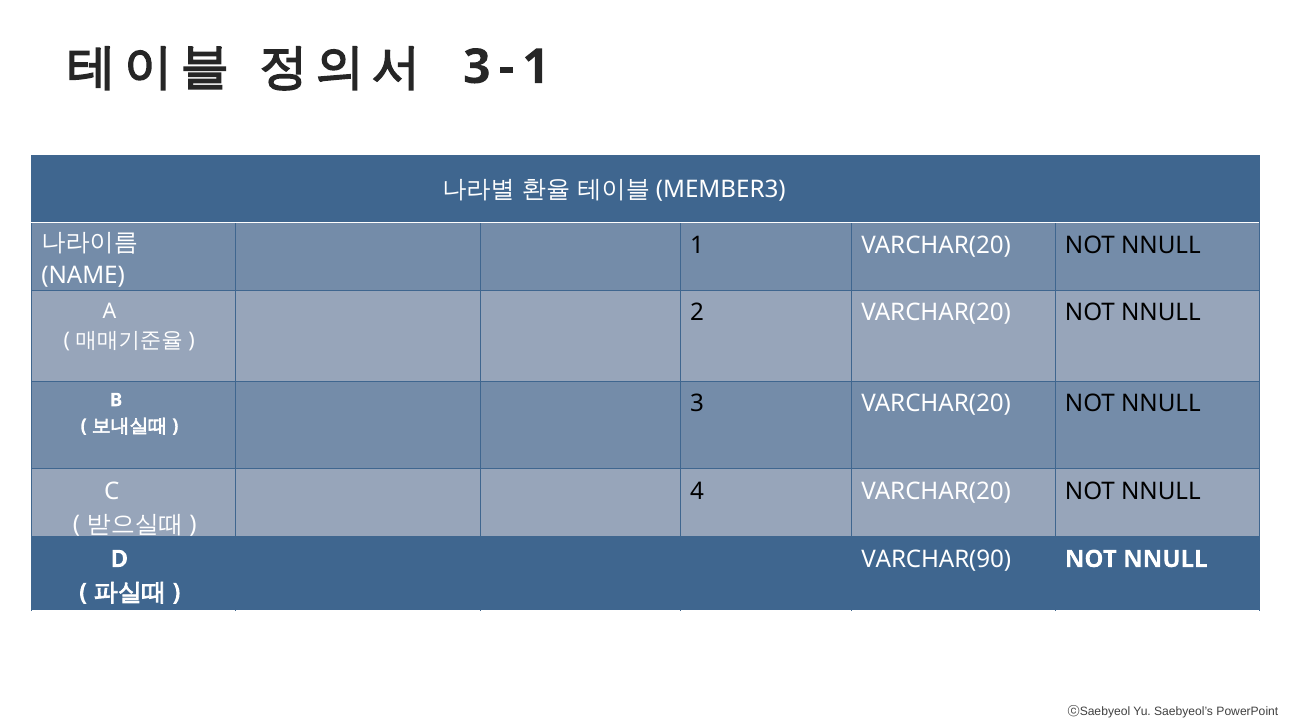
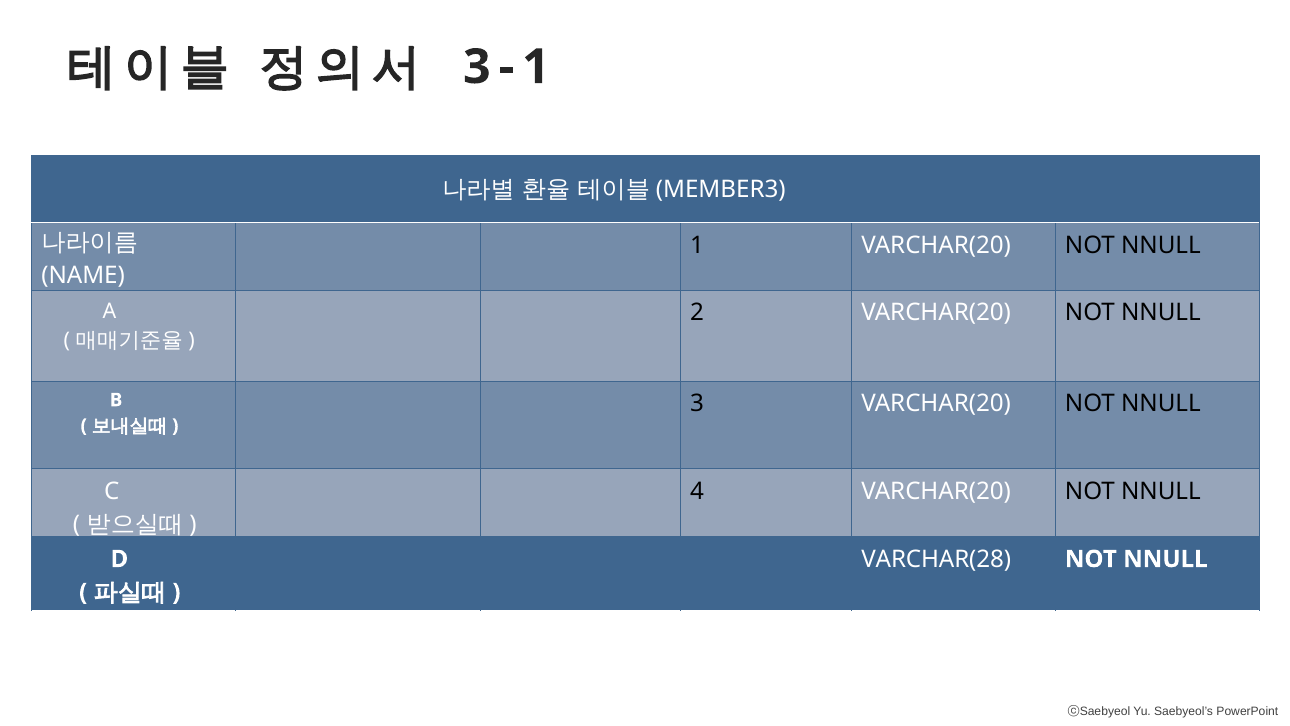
VARCHAR(90: VARCHAR(90 -> VARCHAR(28 (936, 559)
